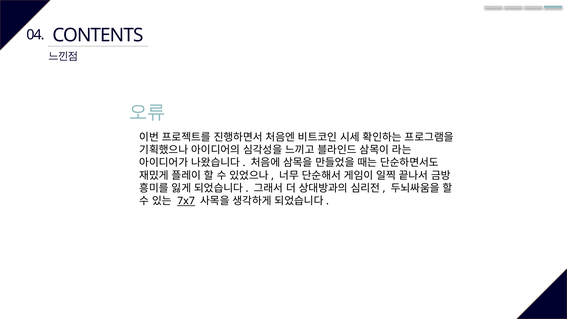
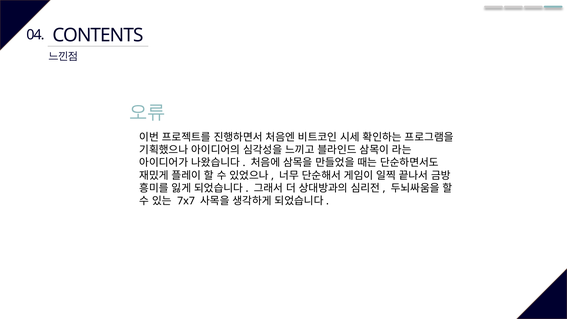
7x7 underline: present -> none (186, 201)
